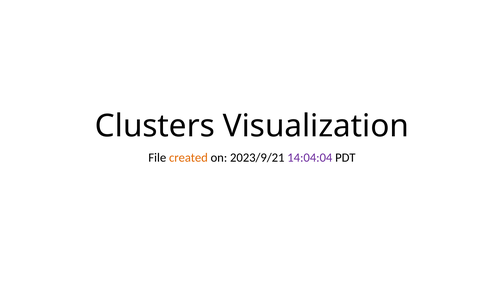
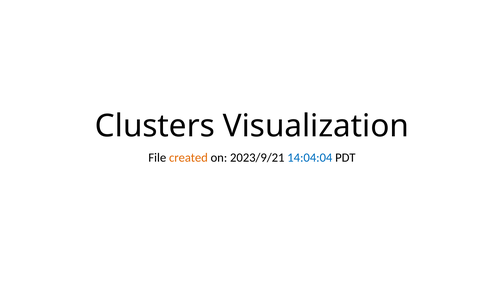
14:04:04 colour: purple -> blue (310, 158)
